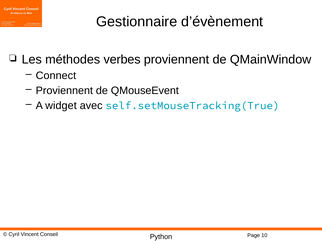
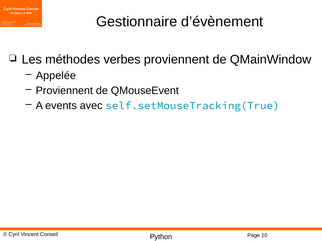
Connect: Connect -> Appelée (56, 76)
widget: widget -> events (61, 106)
